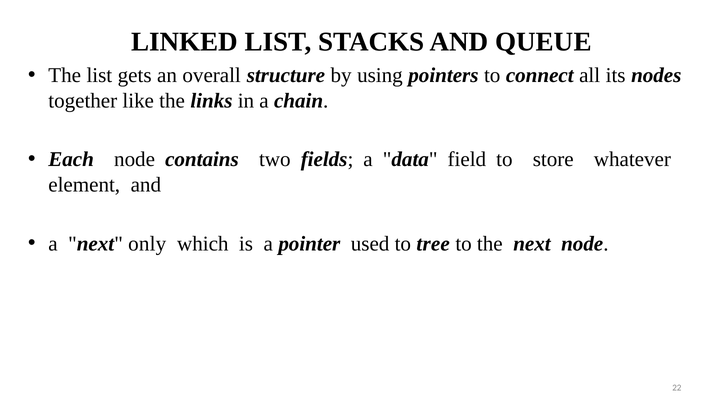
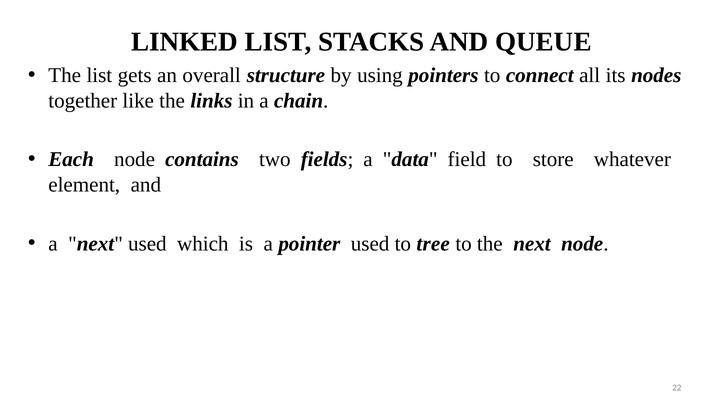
next only: only -> used (147, 244)
